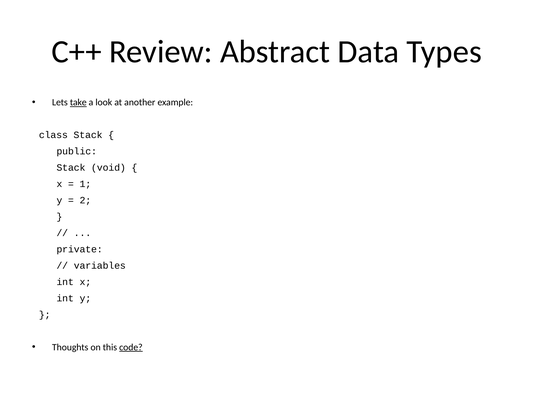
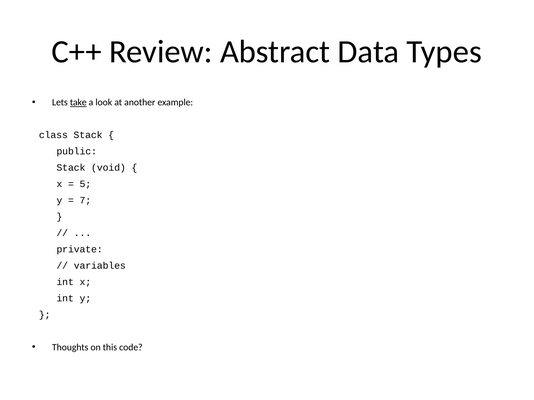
1: 1 -> 5 (85, 184)
2: 2 -> 7 (85, 201)
code underline: present -> none (131, 348)
